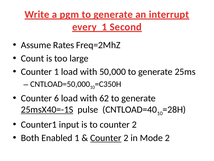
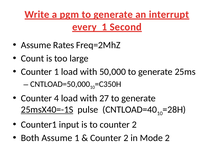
6: 6 -> 4 (57, 98)
62: 62 -> 27 (104, 98)
Both Enabled: Enabled -> Assume (57, 138)
Counter underline: present -> none (106, 138)
